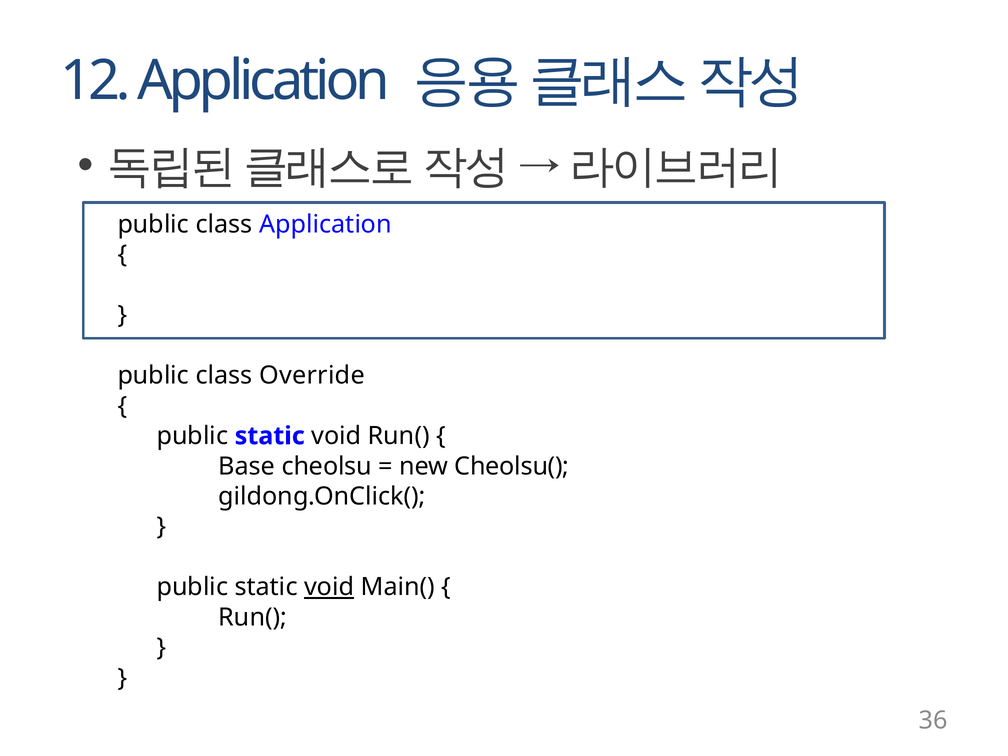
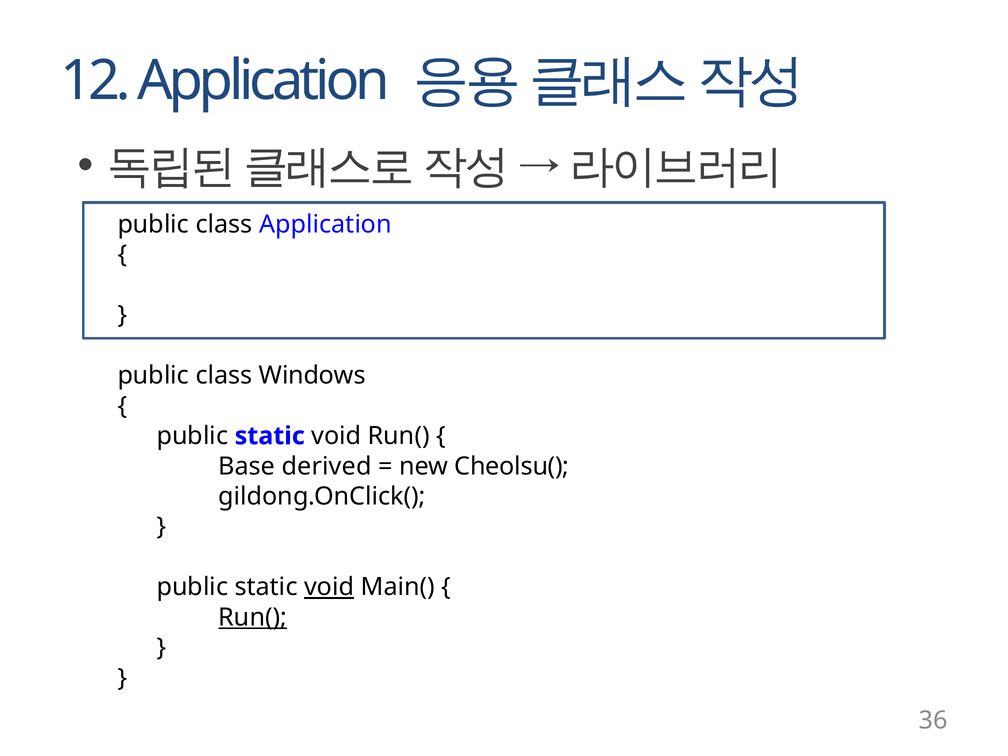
Override: Override -> Windows (312, 375)
cheolsu: cheolsu -> derived (327, 466)
Run( underline: none -> present (253, 617)
